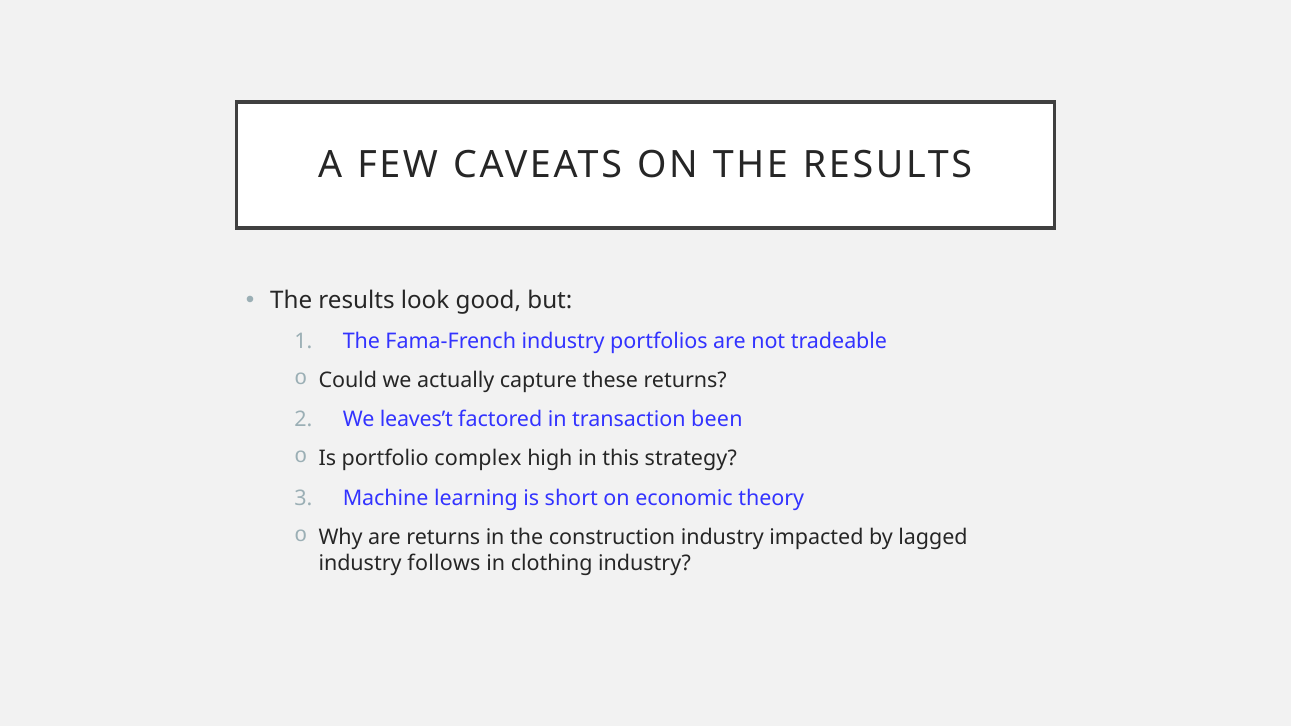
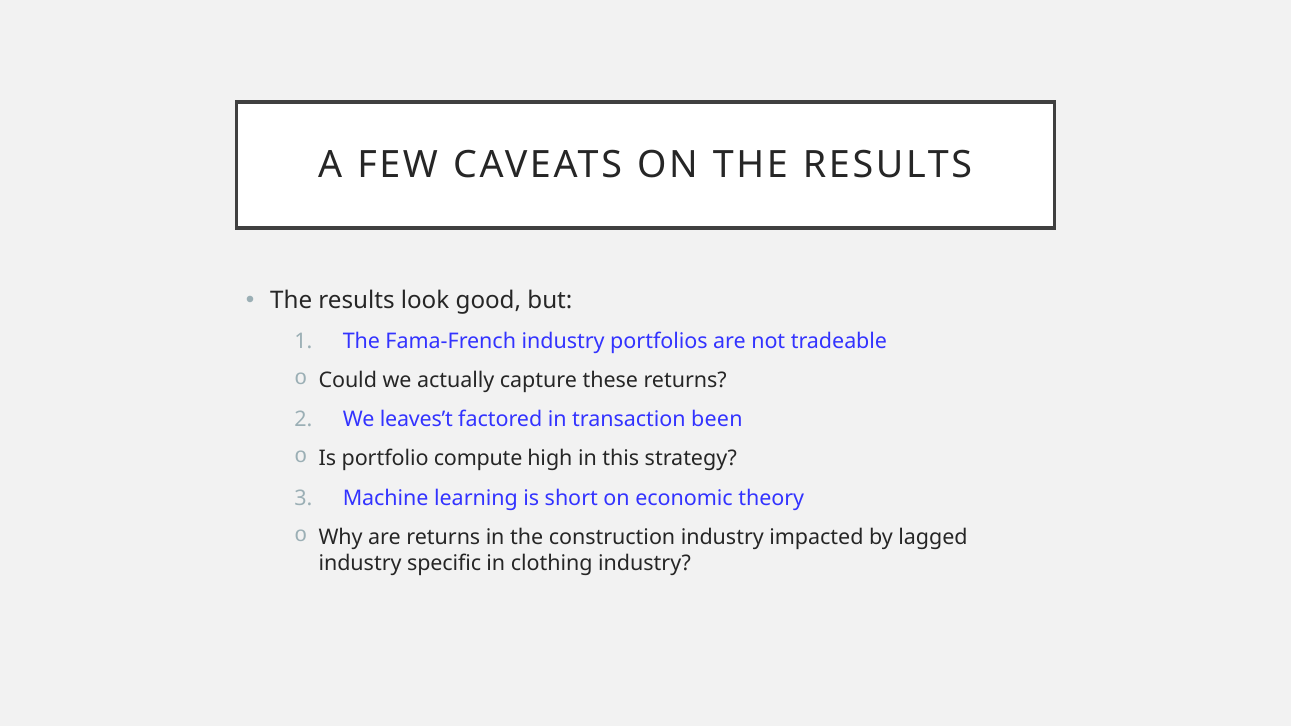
complex: complex -> compute (478, 459)
follows: follows -> specific (444, 563)
